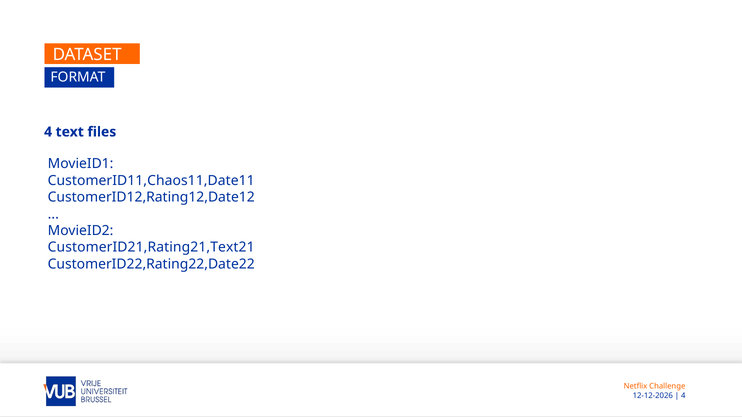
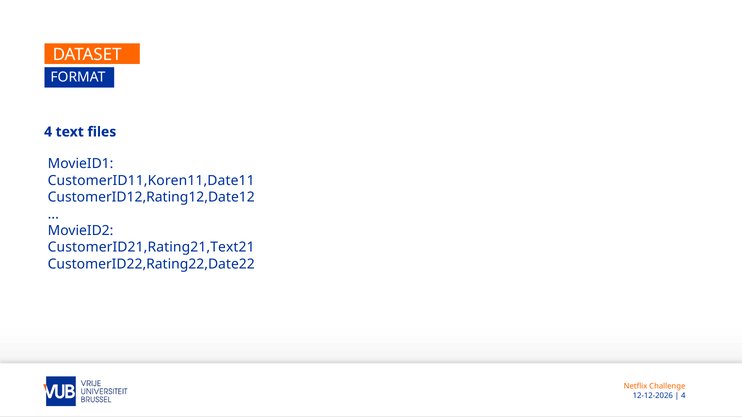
CustomerID11,Chaos11,Date11: CustomerID11,Chaos11,Date11 -> CustomerID11,Koren11,Date11 (151, 181)
